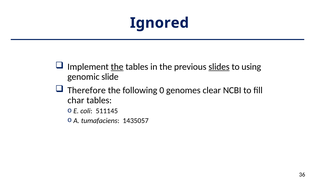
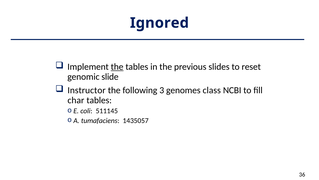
slides underline: present -> none (219, 67)
using: using -> reset (251, 67)
Therefore: Therefore -> Instructor (87, 90)
0: 0 -> 3 (162, 90)
clear: clear -> class (212, 90)
